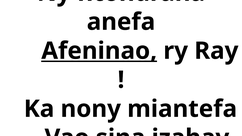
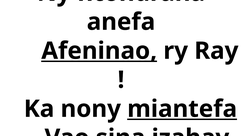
miantefa underline: none -> present (182, 109)
